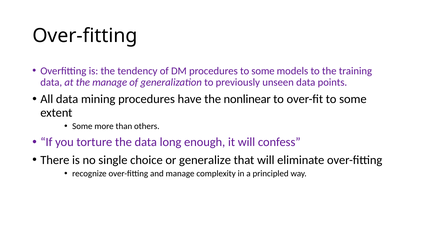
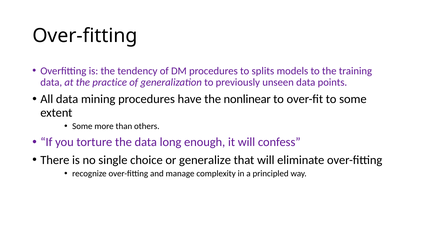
procedures to some: some -> splits (263, 71)
the manage: manage -> practice (110, 82)
